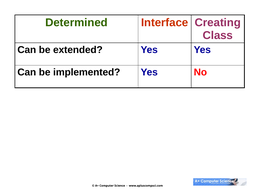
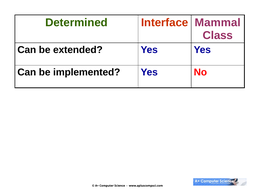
Creating: Creating -> Mammal (218, 23)
